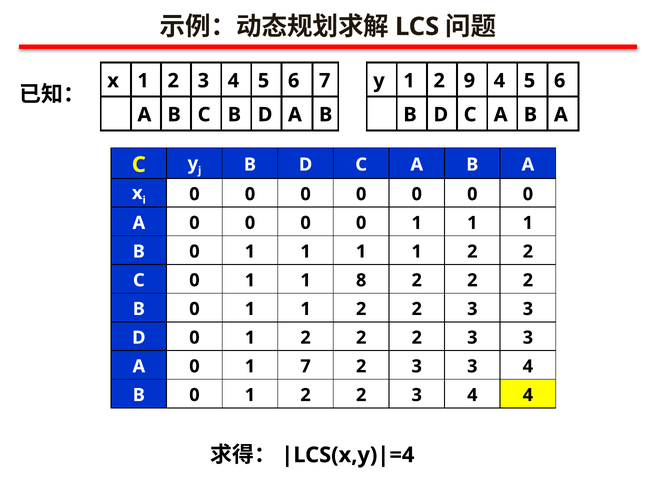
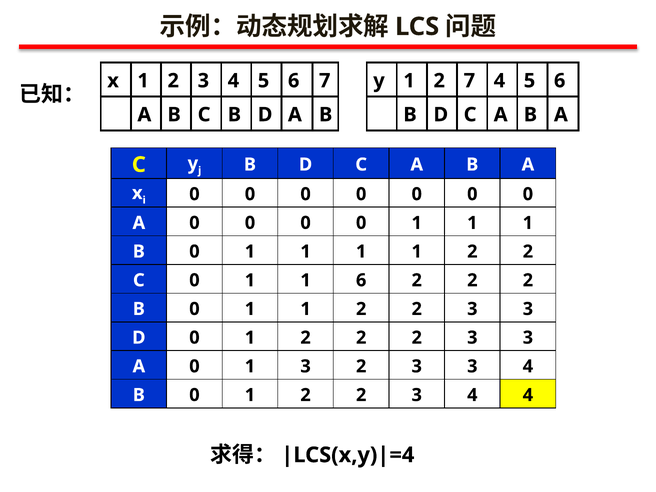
2 9: 9 -> 7 (469, 81)
1 8: 8 -> 6 (361, 280)
1 7: 7 -> 3 (306, 366)
